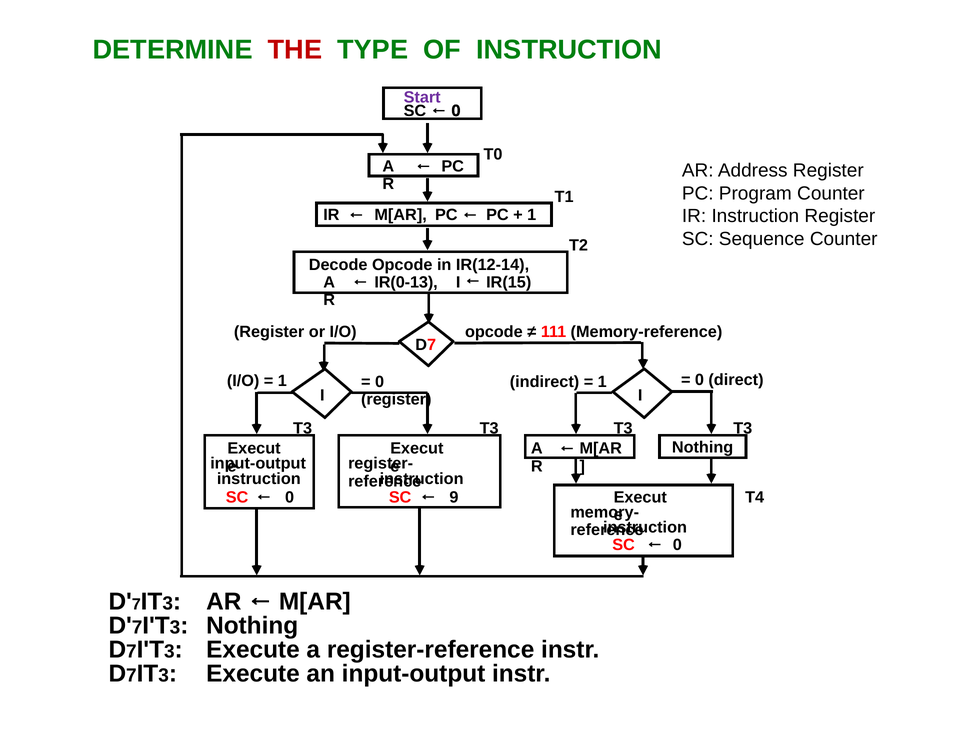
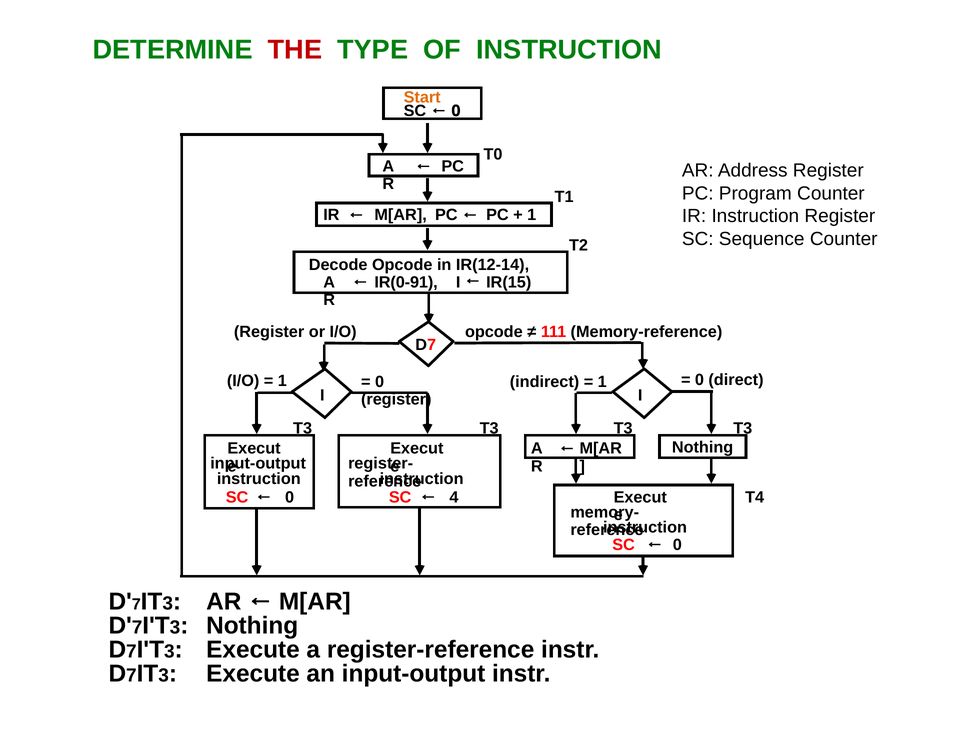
Start colour: purple -> orange (422, 97)
IR(0-13: IR(0-13 -> IR(0-91 (406, 282)
9: 9 -> 4 (454, 497)
